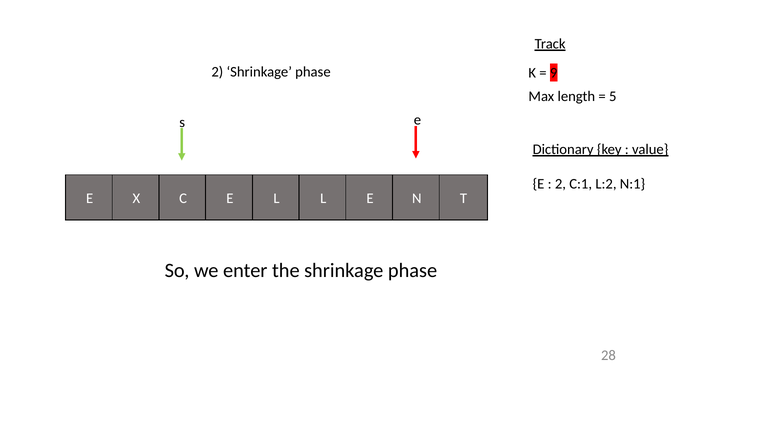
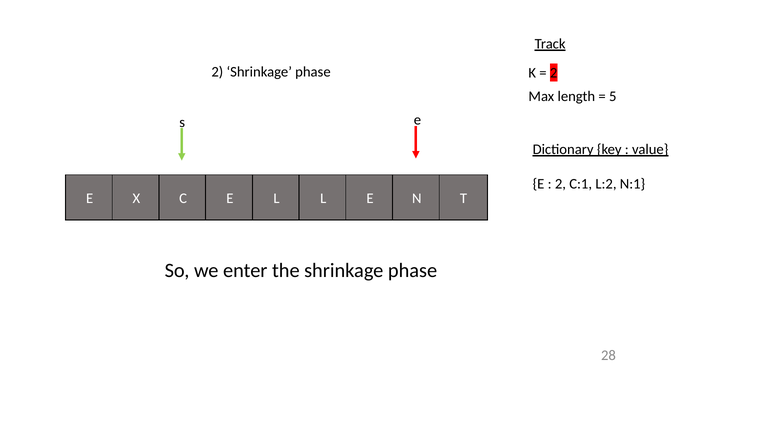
9: 9 -> 2 (554, 73)
